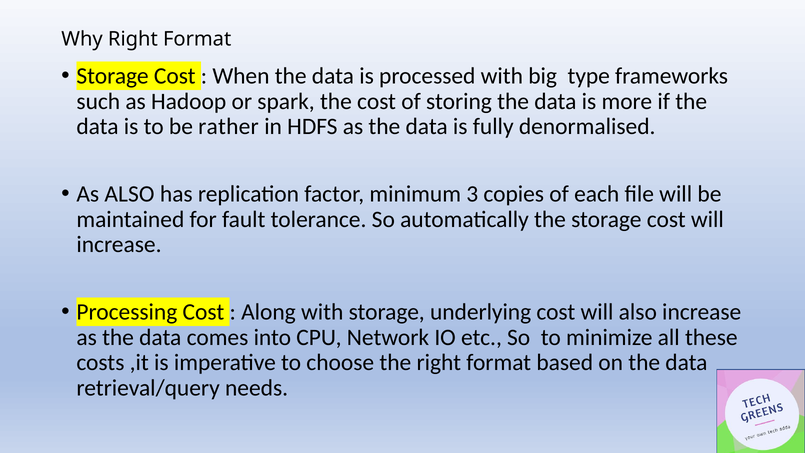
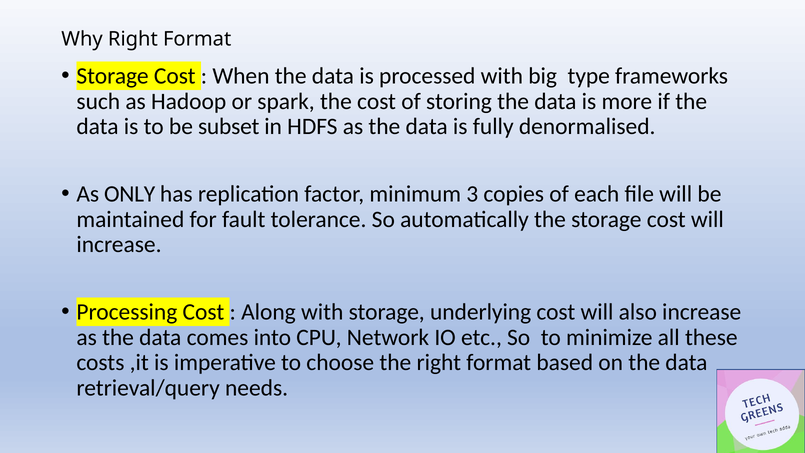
rather: rather -> subset (229, 127)
As ALSO: ALSO -> ONLY (130, 194)
